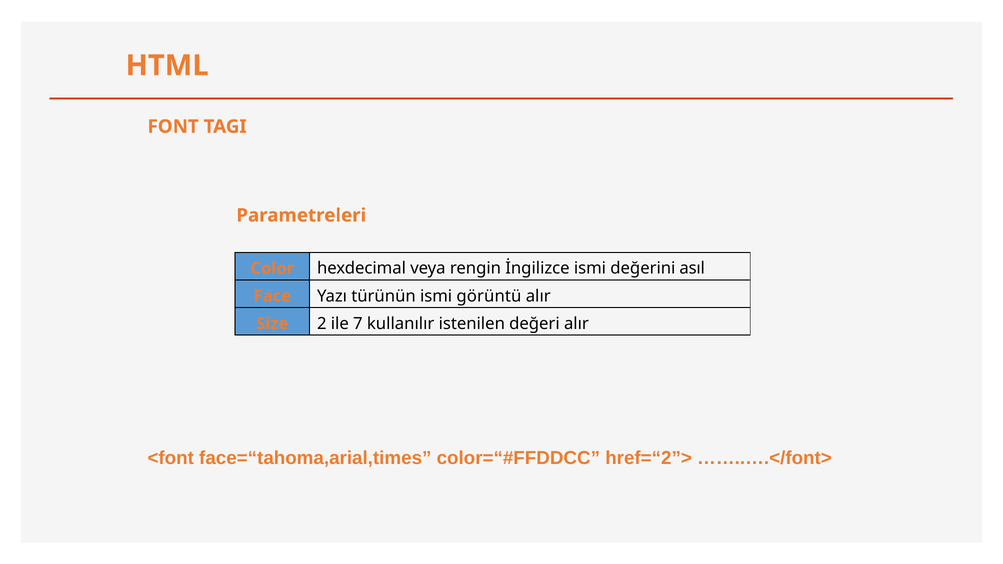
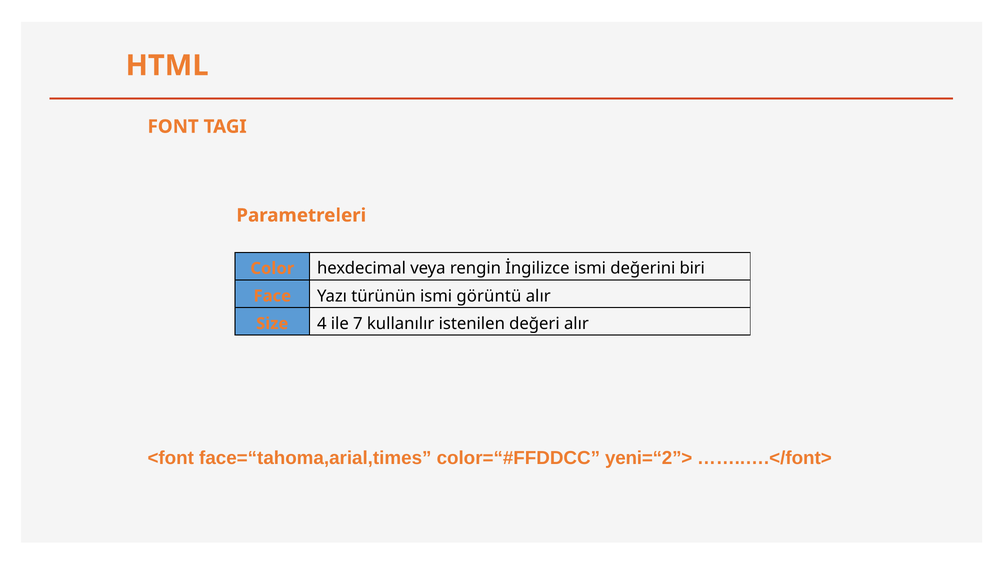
asıl: asıl -> biri (692, 268)
2: 2 -> 4 (322, 324)
href=“2”>: href=“2”> -> yeni=“2”> (649, 458)
